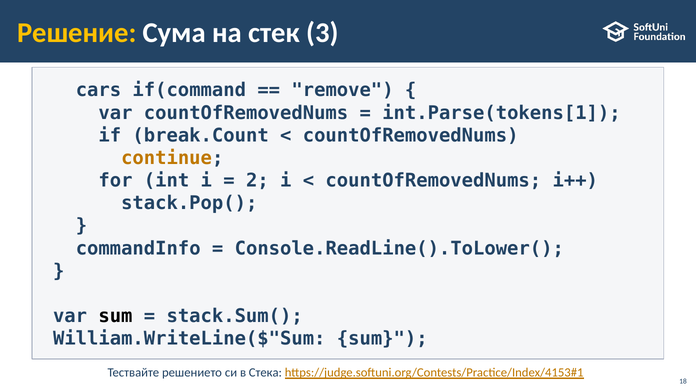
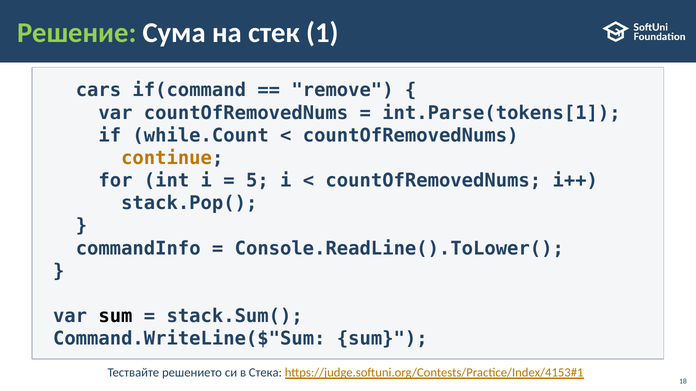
Решение colour: yellow -> light green (77, 33)
3: 3 -> 1 (322, 33)
break.Count: break.Count -> while.Count (201, 136)
2: 2 -> 5 (257, 181)
William.WriteLine($"Sum: William.WriteLine($"Sum -> Command.WriteLine($"Sum (189, 339)
